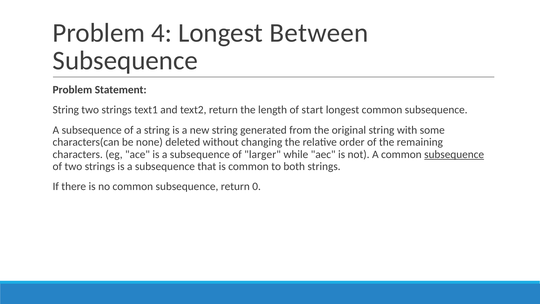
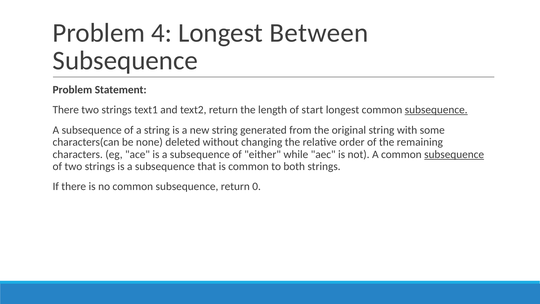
String: String -> There (66, 110)
subsequence underline: none -> present (436, 110)
larger: larger -> either (263, 154)
